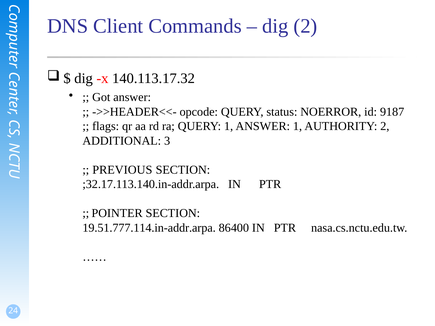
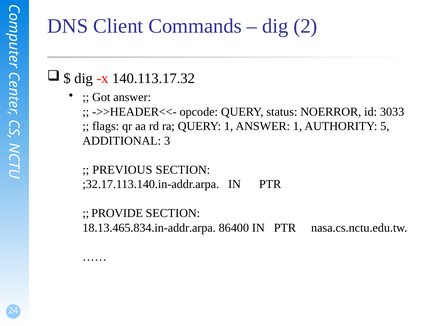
9187: 9187 -> 3033 (392, 112)
AUTHORITY 2: 2 -> 5 (385, 126)
POINTER: POINTER -> PROVIDE (117, 213)
19.51.777.114.in-addr.arpa: 19.51.777.114.in-addr.arpa -> 18.13.465.834.in-addr.arpa (149, 228)
